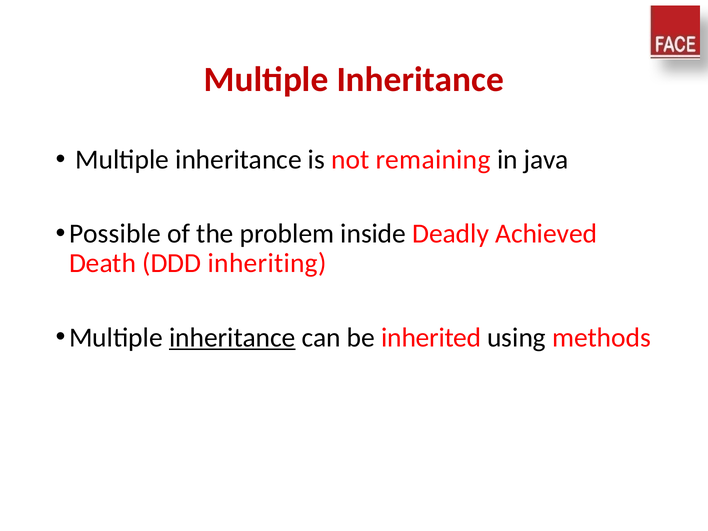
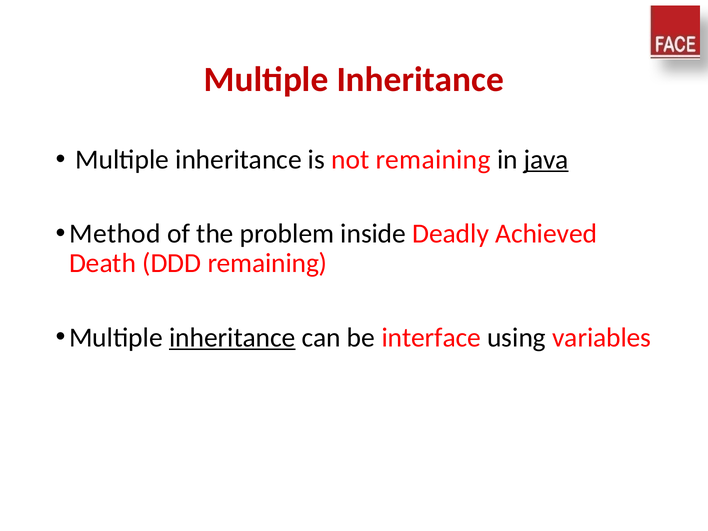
java underline: none -> present (546, 160)
Possible: Possible -> Method (115, 234)
DDD inheriting: inheriting -> remaining (267, 263)
inherited: inherited -> interface (431, 337)
methods: methods -> variables (602, 337)
